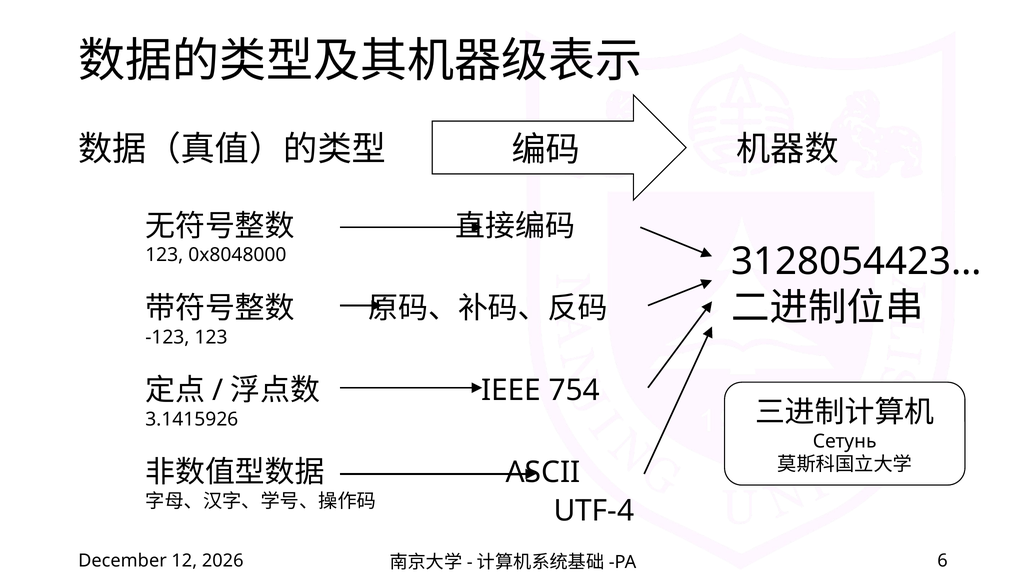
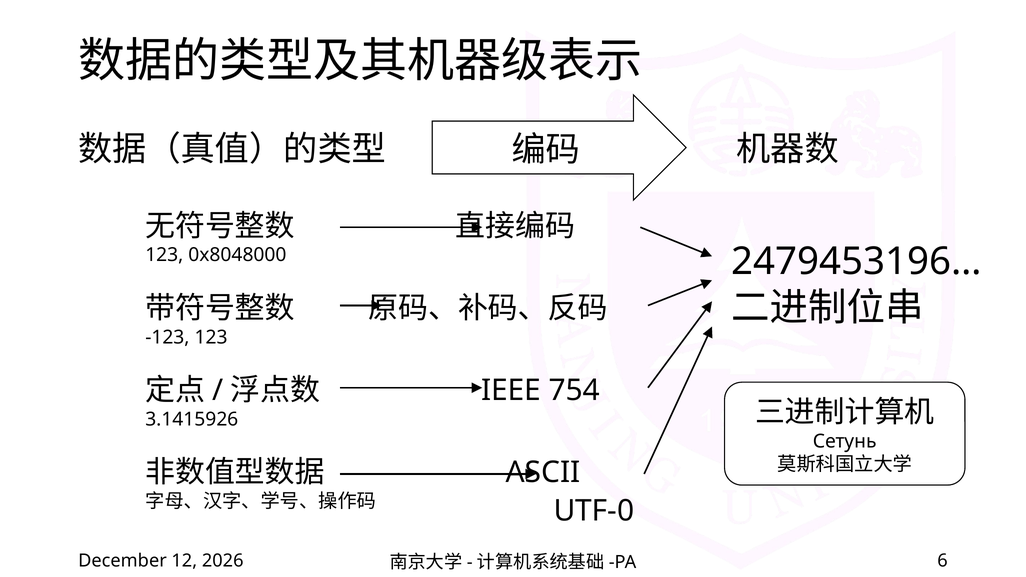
3128054423…: 3128054423… -> 2479453196… (856, 262)
UTF-4: UTF-4 -> UTF-0 (594, 511)
